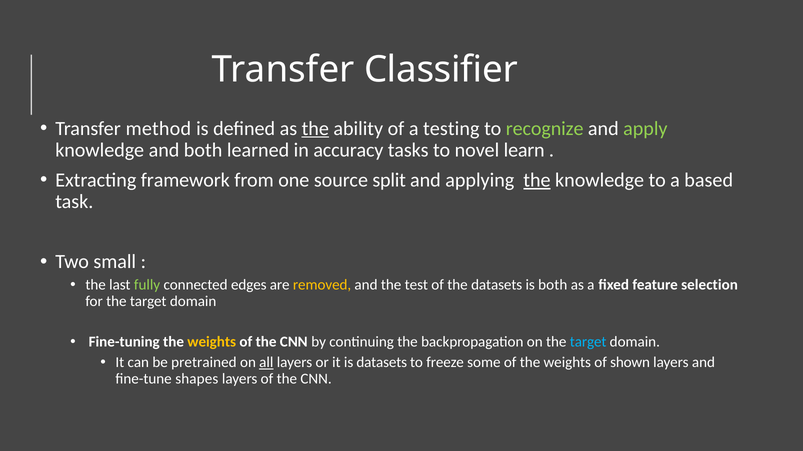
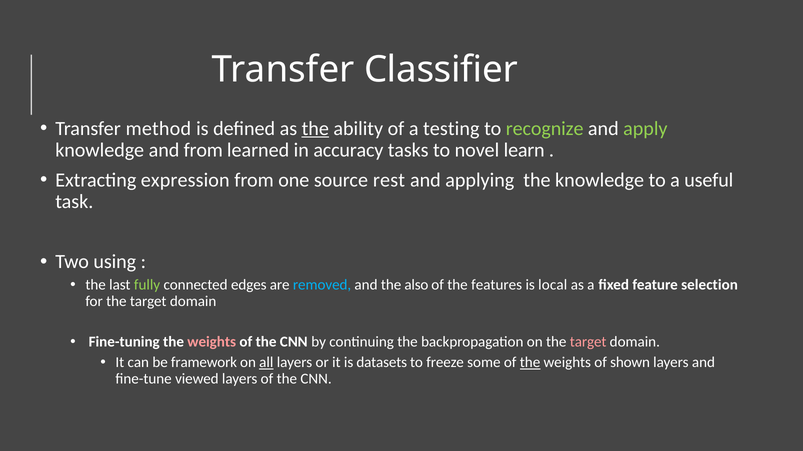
and both: both -> from (203, 150)
framework: framework -> expression (185, 180)
split: split -> rest (389, 180)
the underline: present -> none (537, 180)
based: based -> useful (709, 180)
small: small -> using (115, 262)
removed colour: yellow -> light blue (322, 285)
test: test -> also (416, 285)
the datasets: datasets -> features (497, 285)
is both: both -> local (553, 285)
weights colour: yellow -> pink (212, 342)
target colour: light blue -> pink (588, 342)
pretrained: pretrained -> framework (204, 363)
the underline: none -> present (530, 363)
shapes: shapes -> viewed (197, 379)
